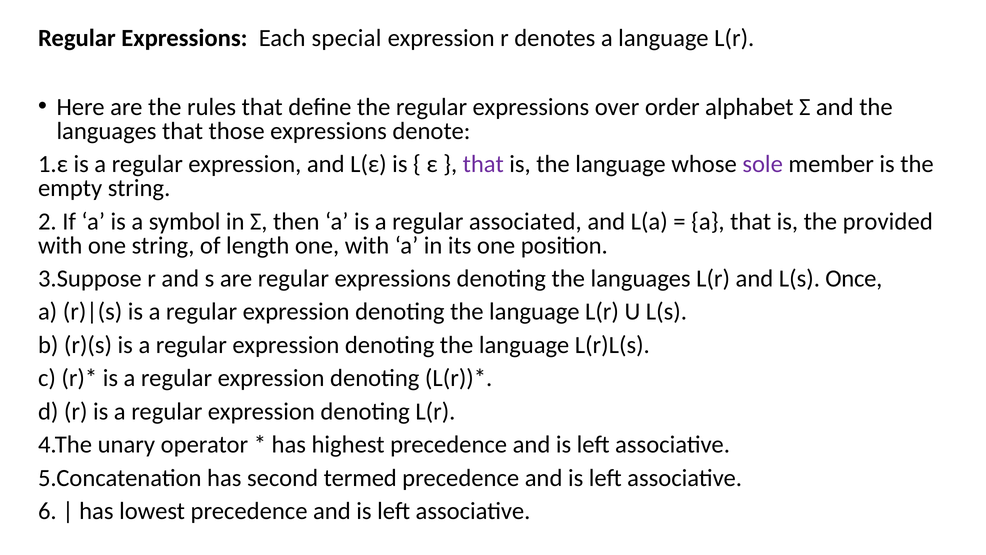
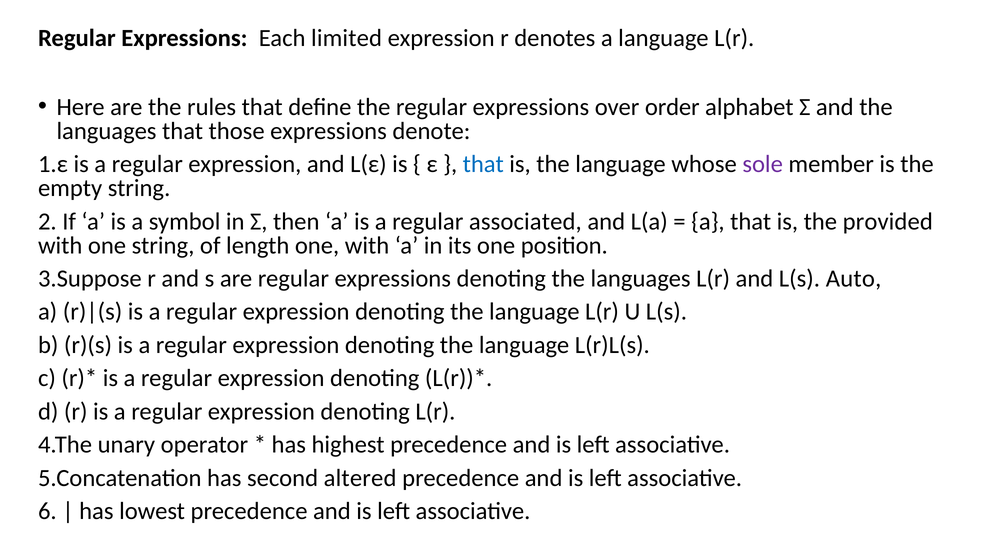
special: special -> limited (347, 38)
that colour: purple -> blue (483, 164)
Once: Once -> Auto (854, 278)
termed: termed -> altered (360, 478)
